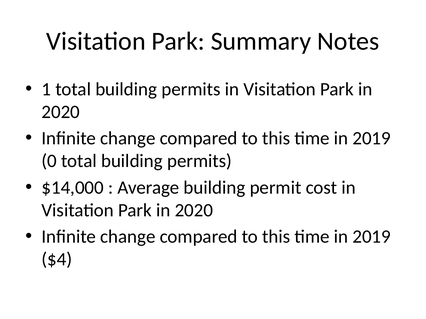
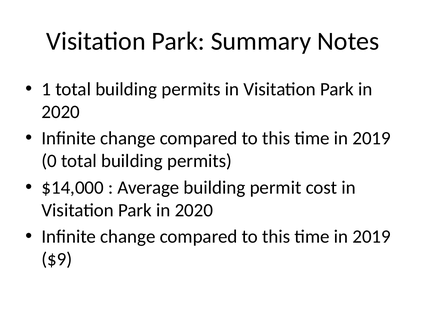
$4: $4 -> $9 (57, 260)
